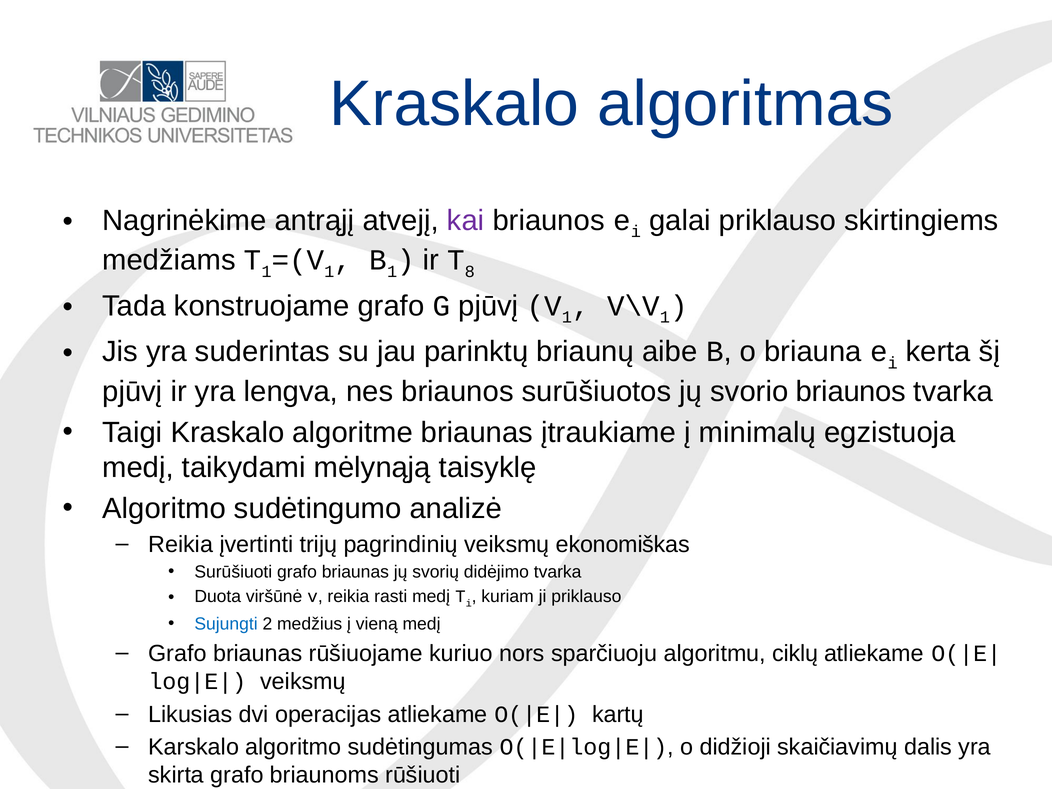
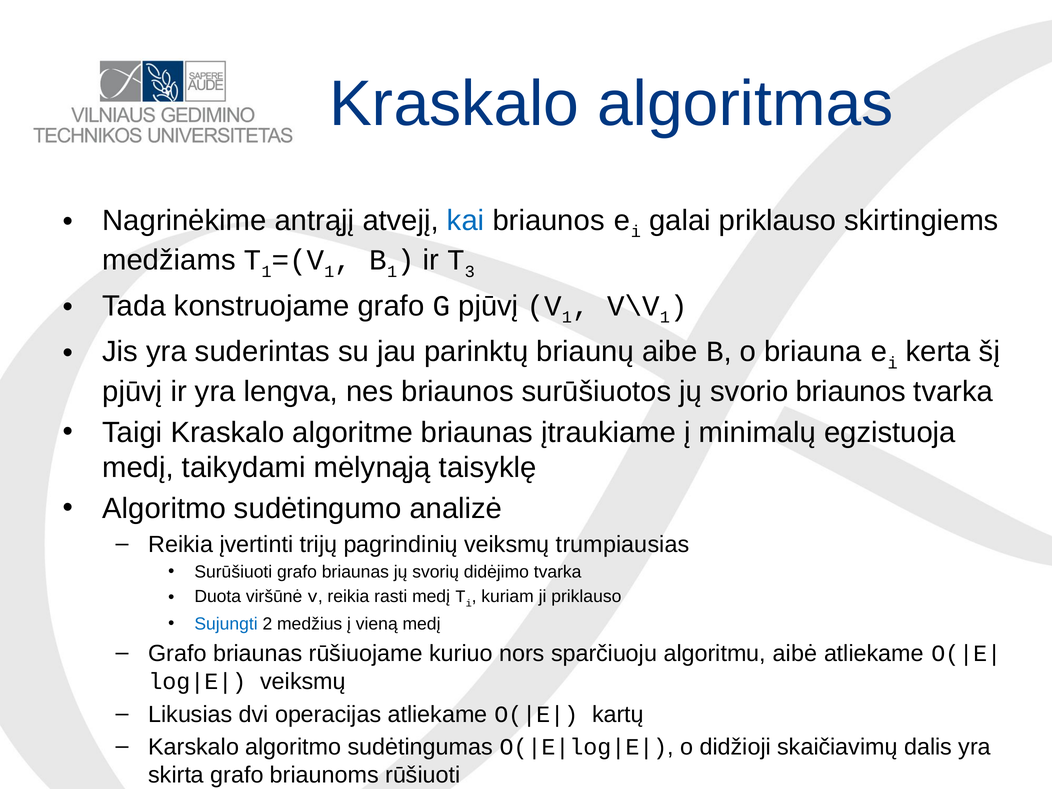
kai colour: purple -> blue (466, 220)
8: 8 -> 3 (470, 272)
ekonomiškas: ekonomiškas -> trumpiausias (623, 544)
ciklų: ciklų -> aibė (795, 654)
